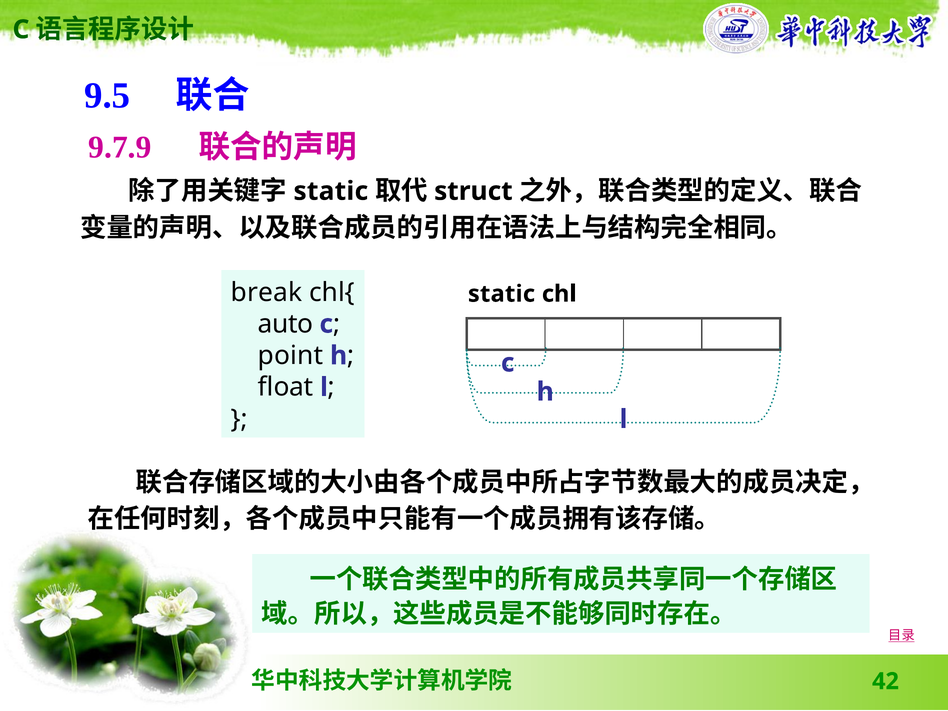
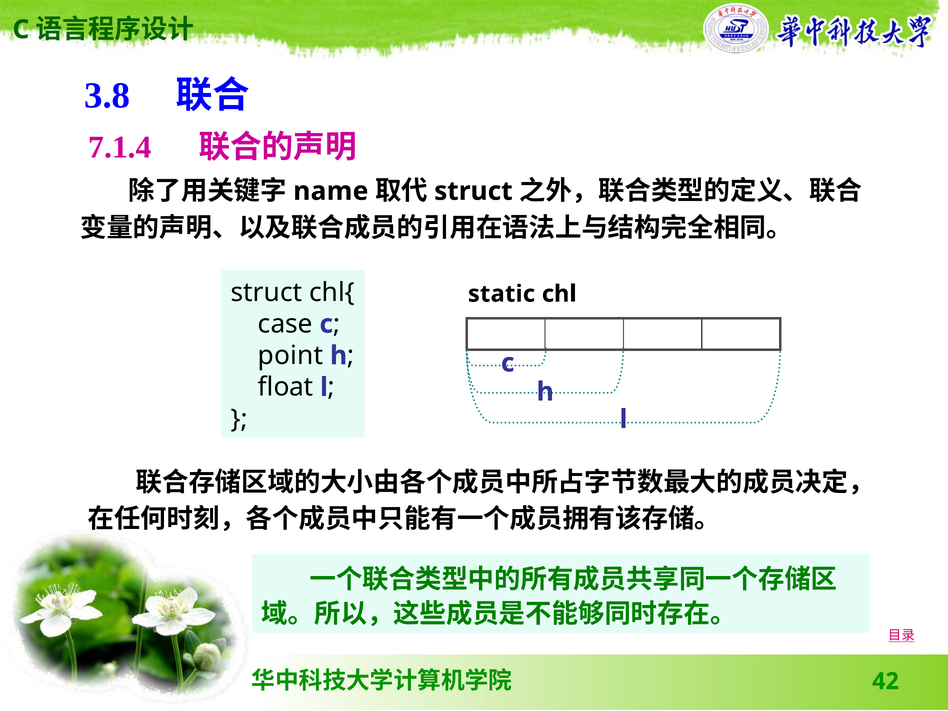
9.5: 9.5 -> 3.8 (107, 95)
9.7.9: 9.7.9 -> 7.1.4 (120, 147)
static: static -> name (331, 191)
break: break -> struct (266, 292)
auto: auto -> case (285, 324)
